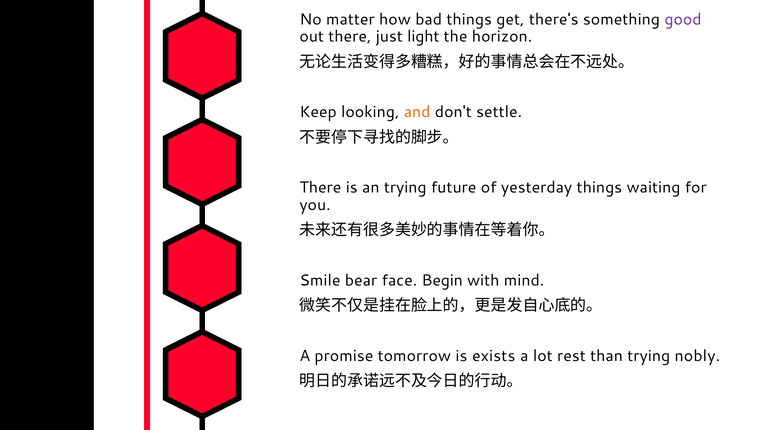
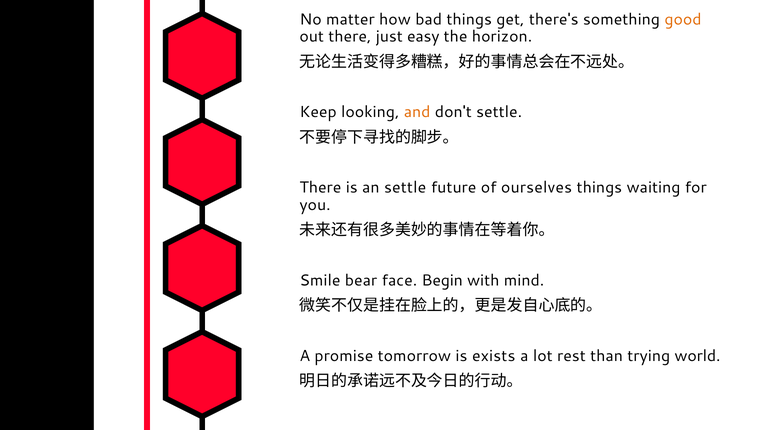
good colour: purple -> orange (683, 19)
light: light -> easy (423, 37)
an trying: trying -> settle (405, 188)
yesterday: yesterday -> ourselves (537, 188)
nobly: nobly -> world (697, 356)
